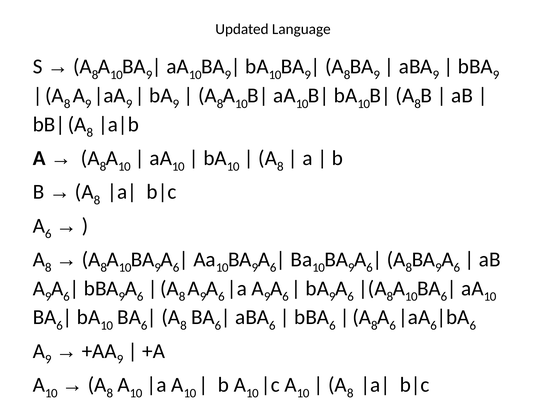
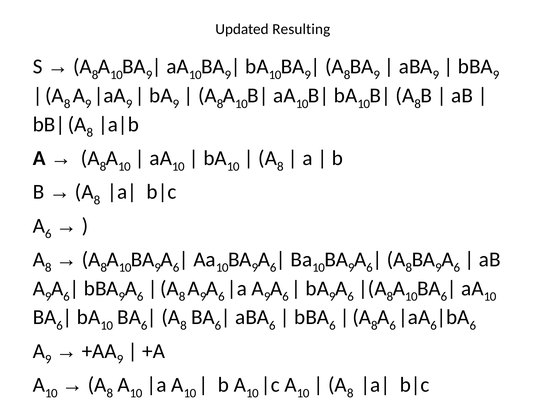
Language: Language -> Resulting (301, 29)
